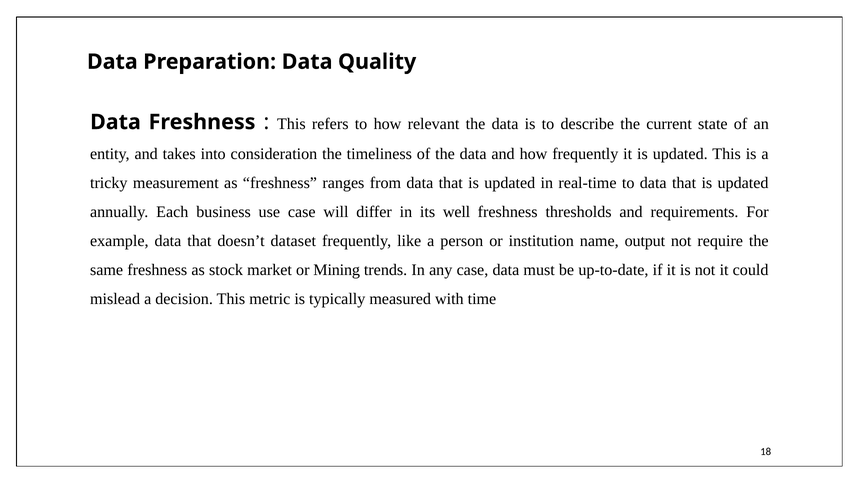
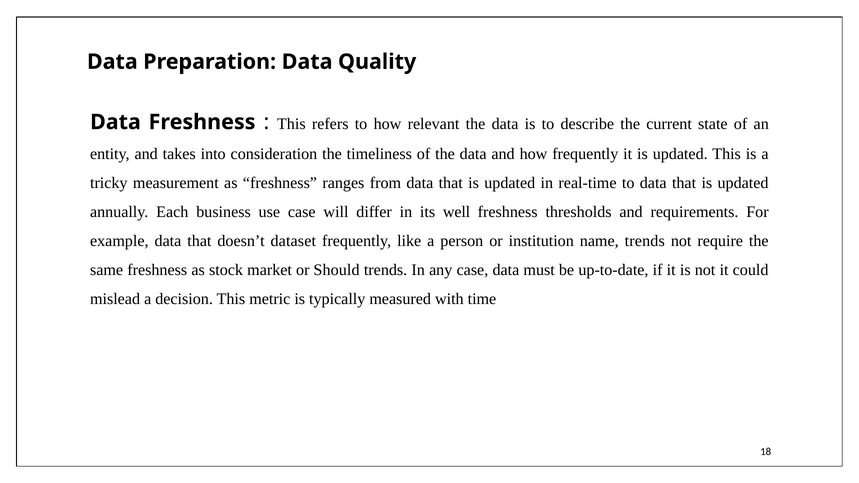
name output: output -> trends (645, 241)
Mining: Mining -> Should (337, 270)
